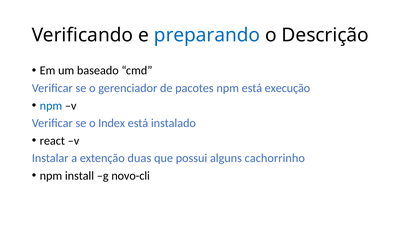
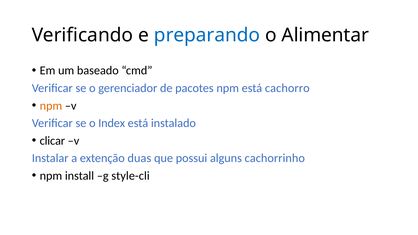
Descrição: Descrição -> Alimentar (325, 35)
execução: execução -> cachorro (287, 88)
npm colour: blue -> orange (51, 106)
react: react -> clicar (52, 141)
novo-cli: novo-cli -> style-cli (131, 176)
